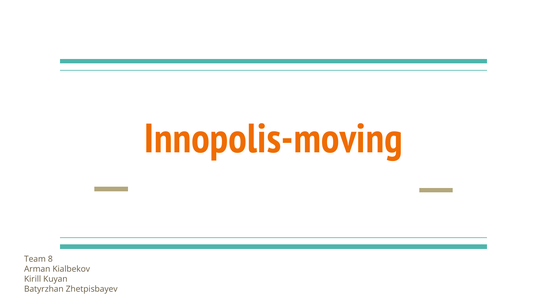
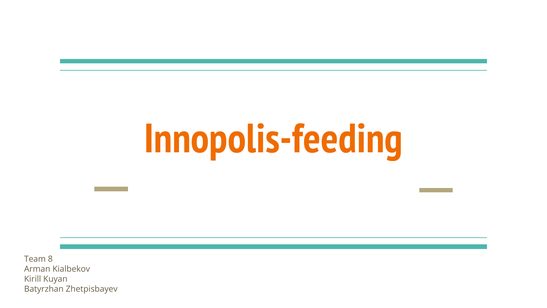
Innopolis-moving: Innopolis-moving -> Innopolis-feeding (273, 139)
